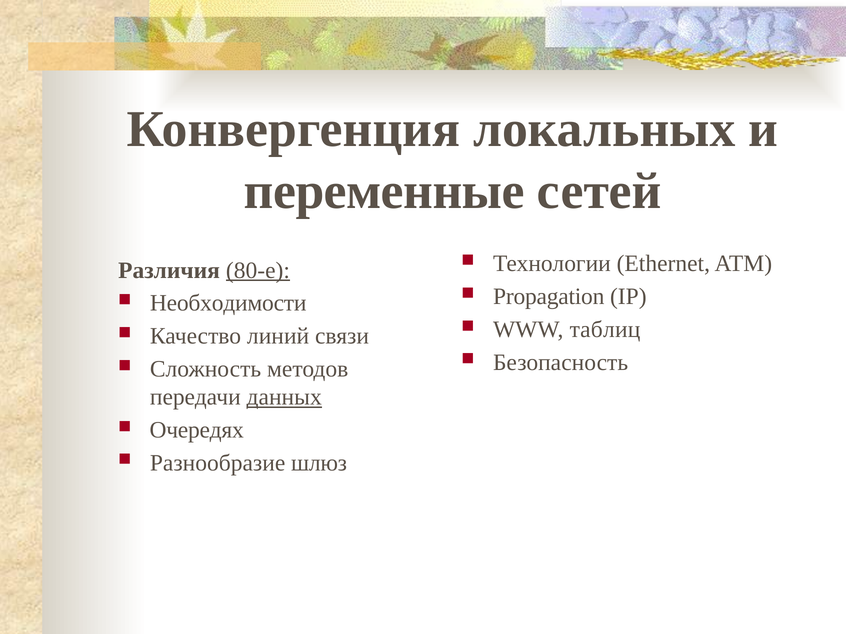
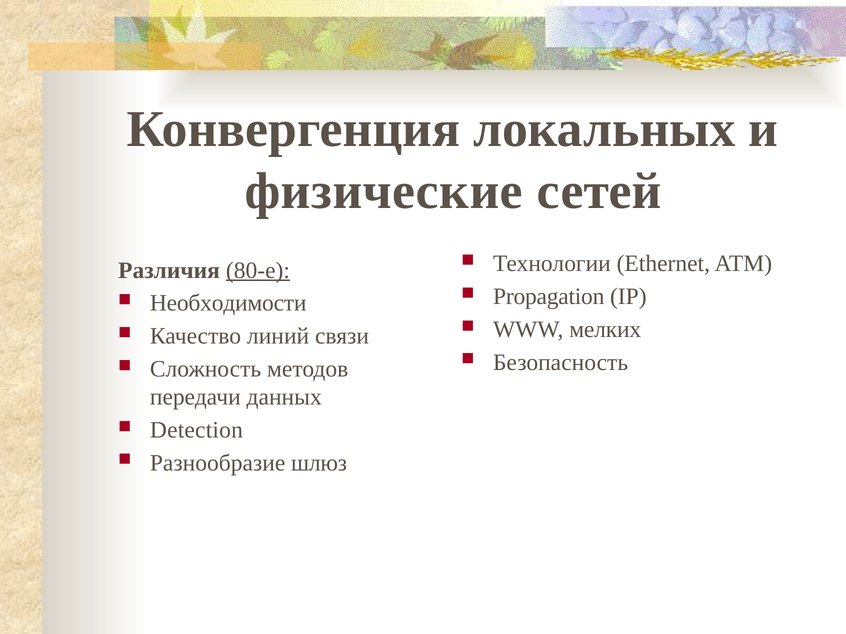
переменные: переменные -> физические (384, 192)
таблиц: таблиц -> мелких (605, 330)
данных underline: present -> none (284, 397)
Очередях: Очередях -> Detection (196, 430)
